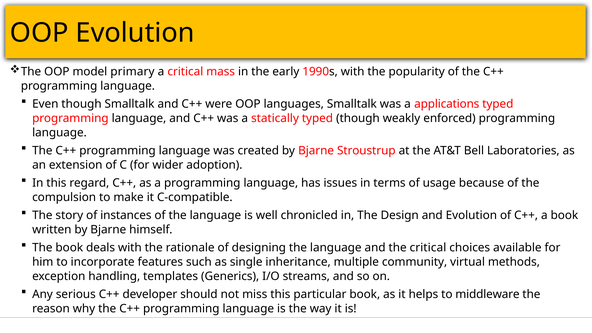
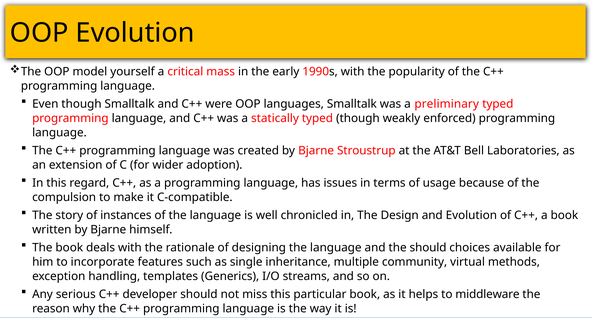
primary: primary -> yourself (132, 72)
applications: applications -> preliminary (447, 104)
the critical: critical -> should (428, 248)
